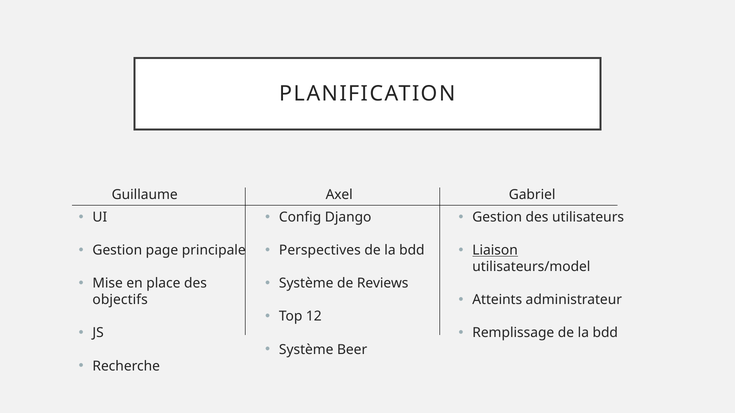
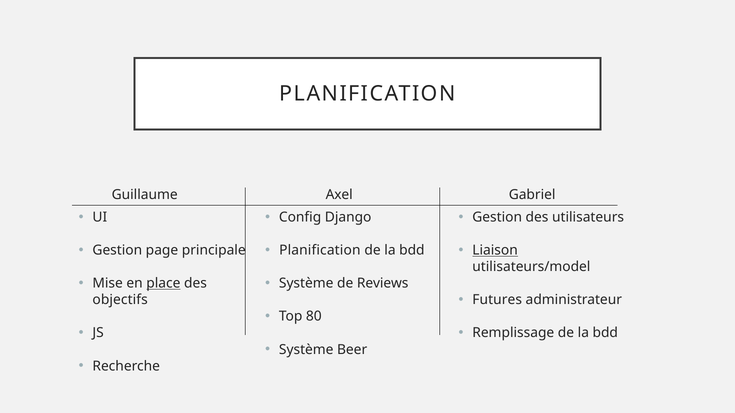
Perspectives: Perspectives -> Planification (320, 251)
place underline: none -> present (163, 284)
Atteints: Atteints -> Futures (497, 300)
12: 12 -> 80 (314, 317)
